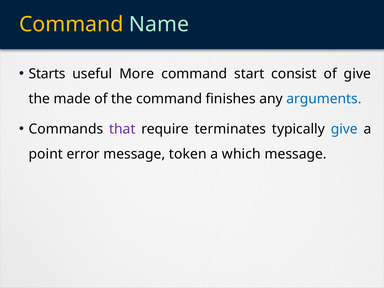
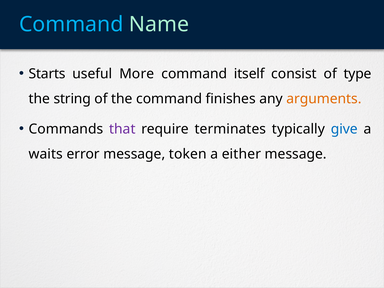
Command colour: yellow -> light blue (71, 24)
start: start -> itself (249, 74)
of give: give -> type (358, 74)
made: made -> string (72, 99)
arguments colour: blue -> orange (324, 99)
point: point -> waits (46, 154)
which: which -> either (241, 154)
